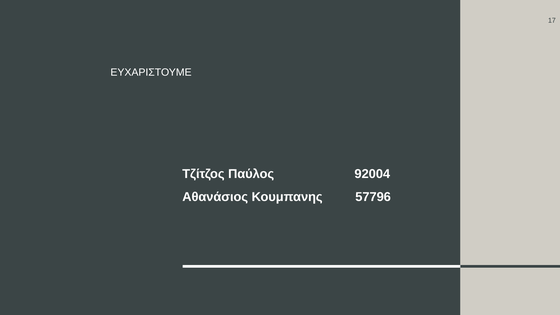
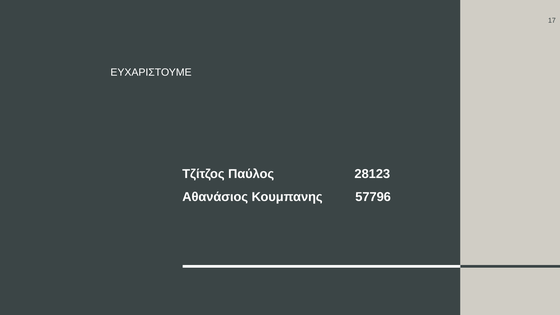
92004: 92004 -> 28123 (372, 174)
